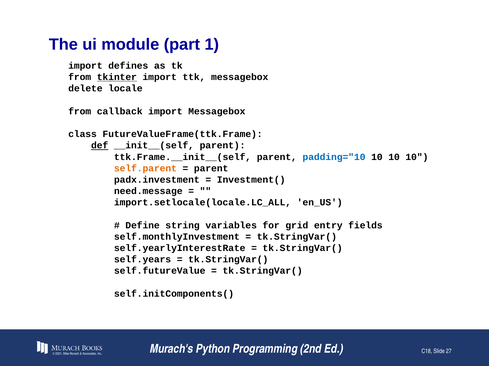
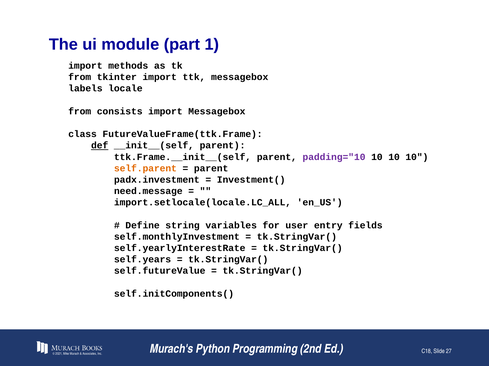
defines: defines -> methods (128, 66)
tkinter underline: present -> none (117, 77)
delete: delete -> labels (85, 89)
callback: callback -> consists (120, 112)
padding="10 colour: blue -> purple (334, 157)
grid: grid -> user (297, 226)
